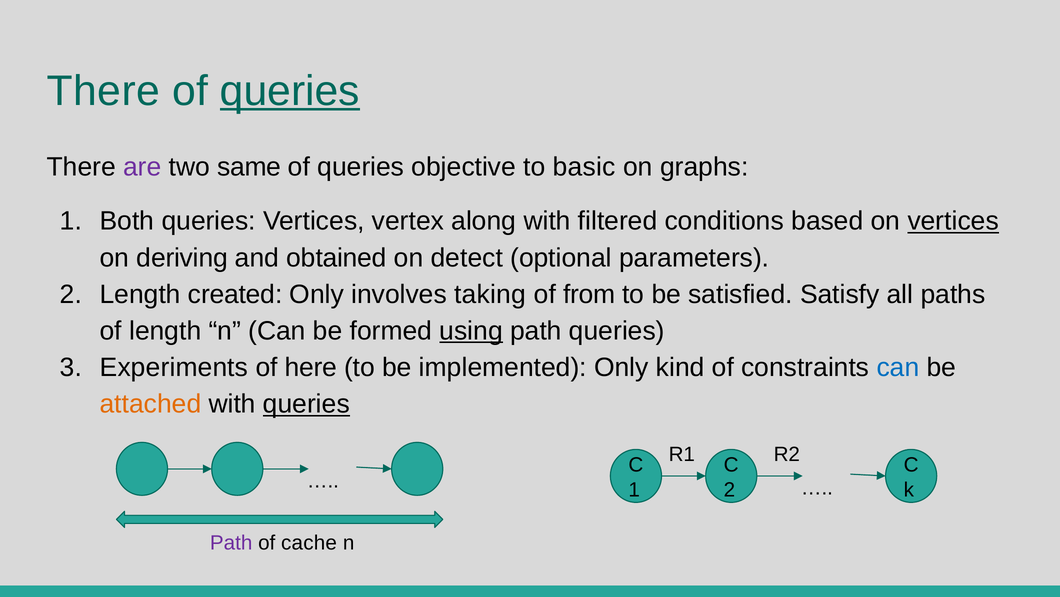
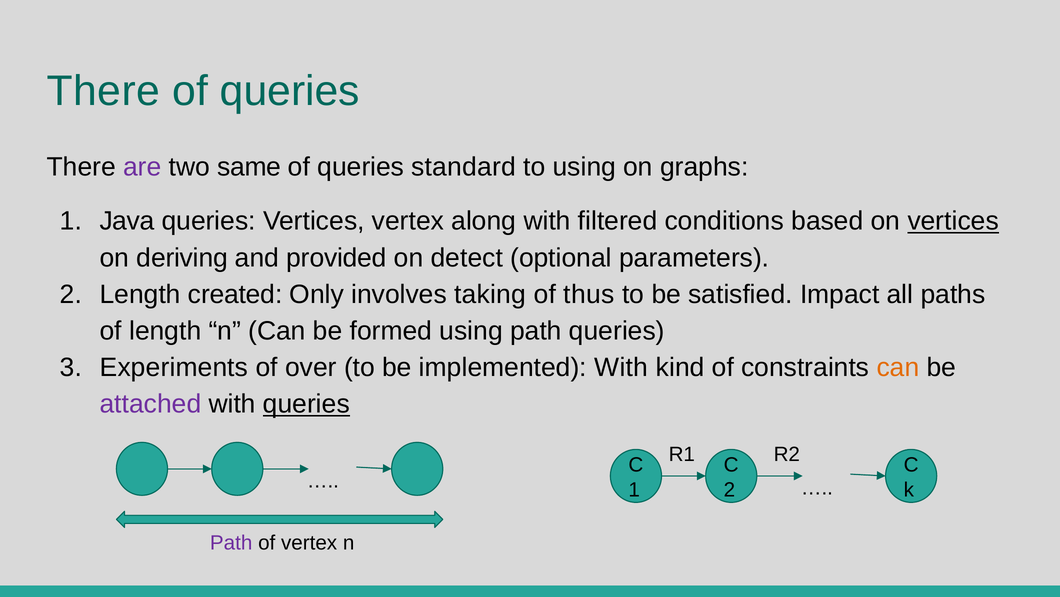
queries underline: present -> none (290, 91)
objective: objective -> standard (464, 167)
to basic: basic -> using (584, 167)
Both: Both -> Java (127, 221)
obtained: obtained -> provided (337, 257)
from: from -> thus (589, 294)
Satisfy: Satisfy -> Impact (840, 294)
using underline: present -> none (471, 331)
here: here -> over (311, 367)
implemented Only: Only -> With (621, 367)
can colour: blue -> orange (898, 367)
attached colour: orange -> purple (151, 404)
of cache: cache -> vertex (309, 542)
